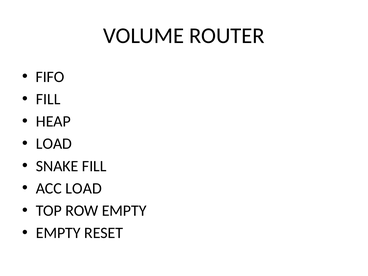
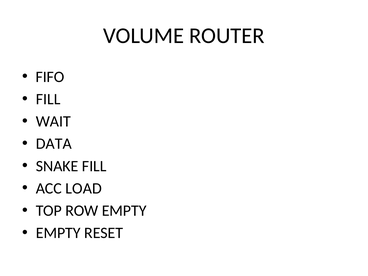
HEAP: HEAP -> WAIT (53, 121)
LOAD: LOAD -> DATA (54, 144)
